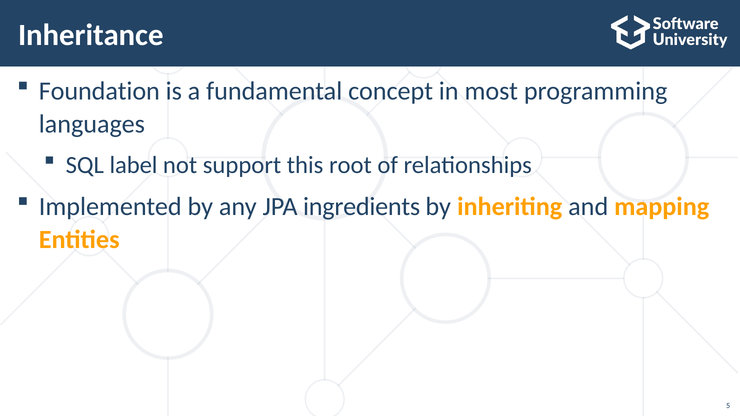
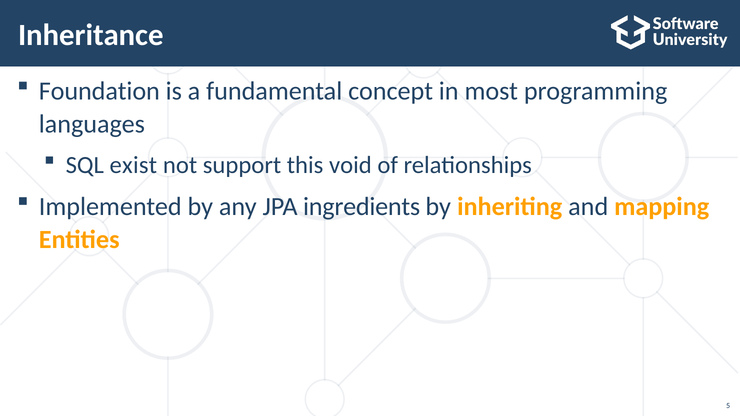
label: label -> exist (133, 165)
root: root -> void (350, 165)
